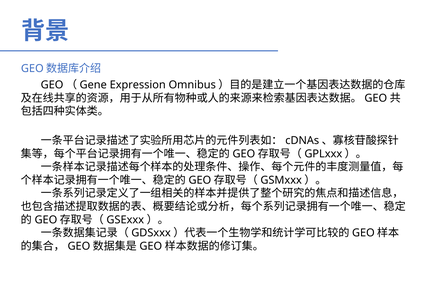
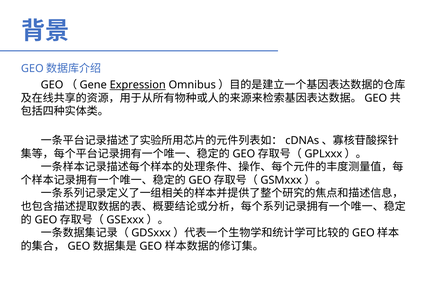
Expression underline: none -> present (138, 85)
